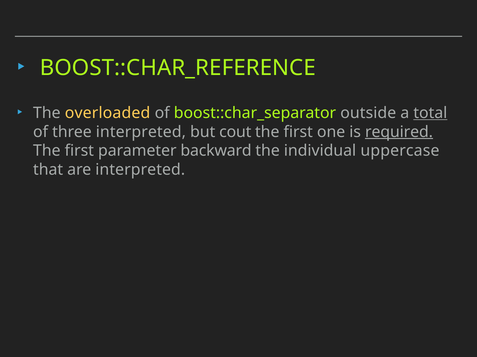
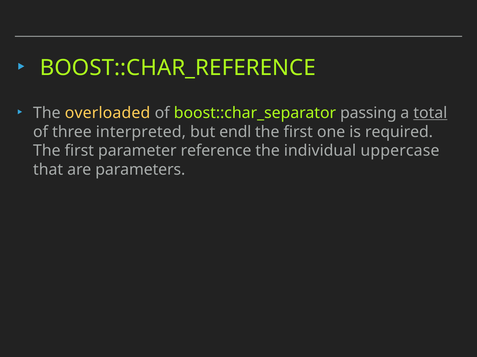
outside: outside -> passing (368, 113)
cout: cout -> endl (235, 132)
required underline: present -> none (399, 132)
backward: backward -> reference (216, 151)
are interpreted: interpreted -> parameters (140, 170)
